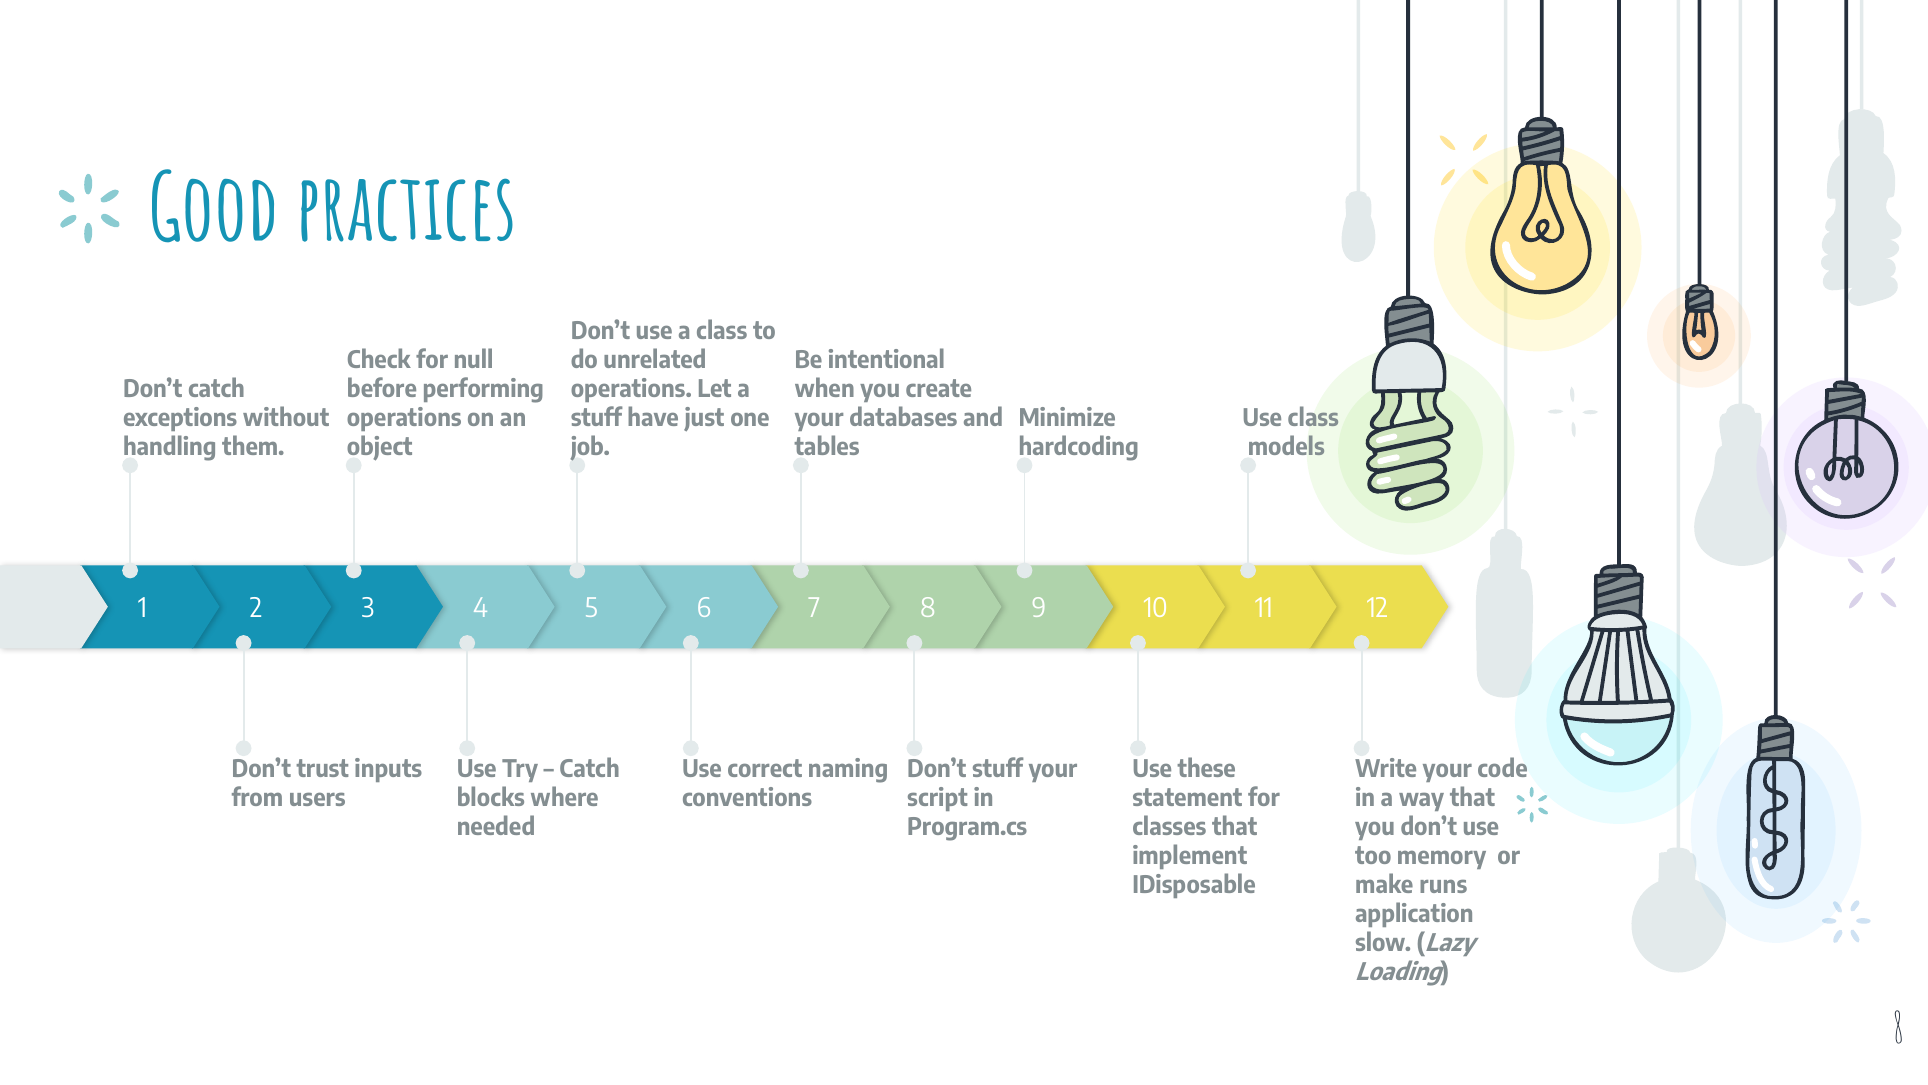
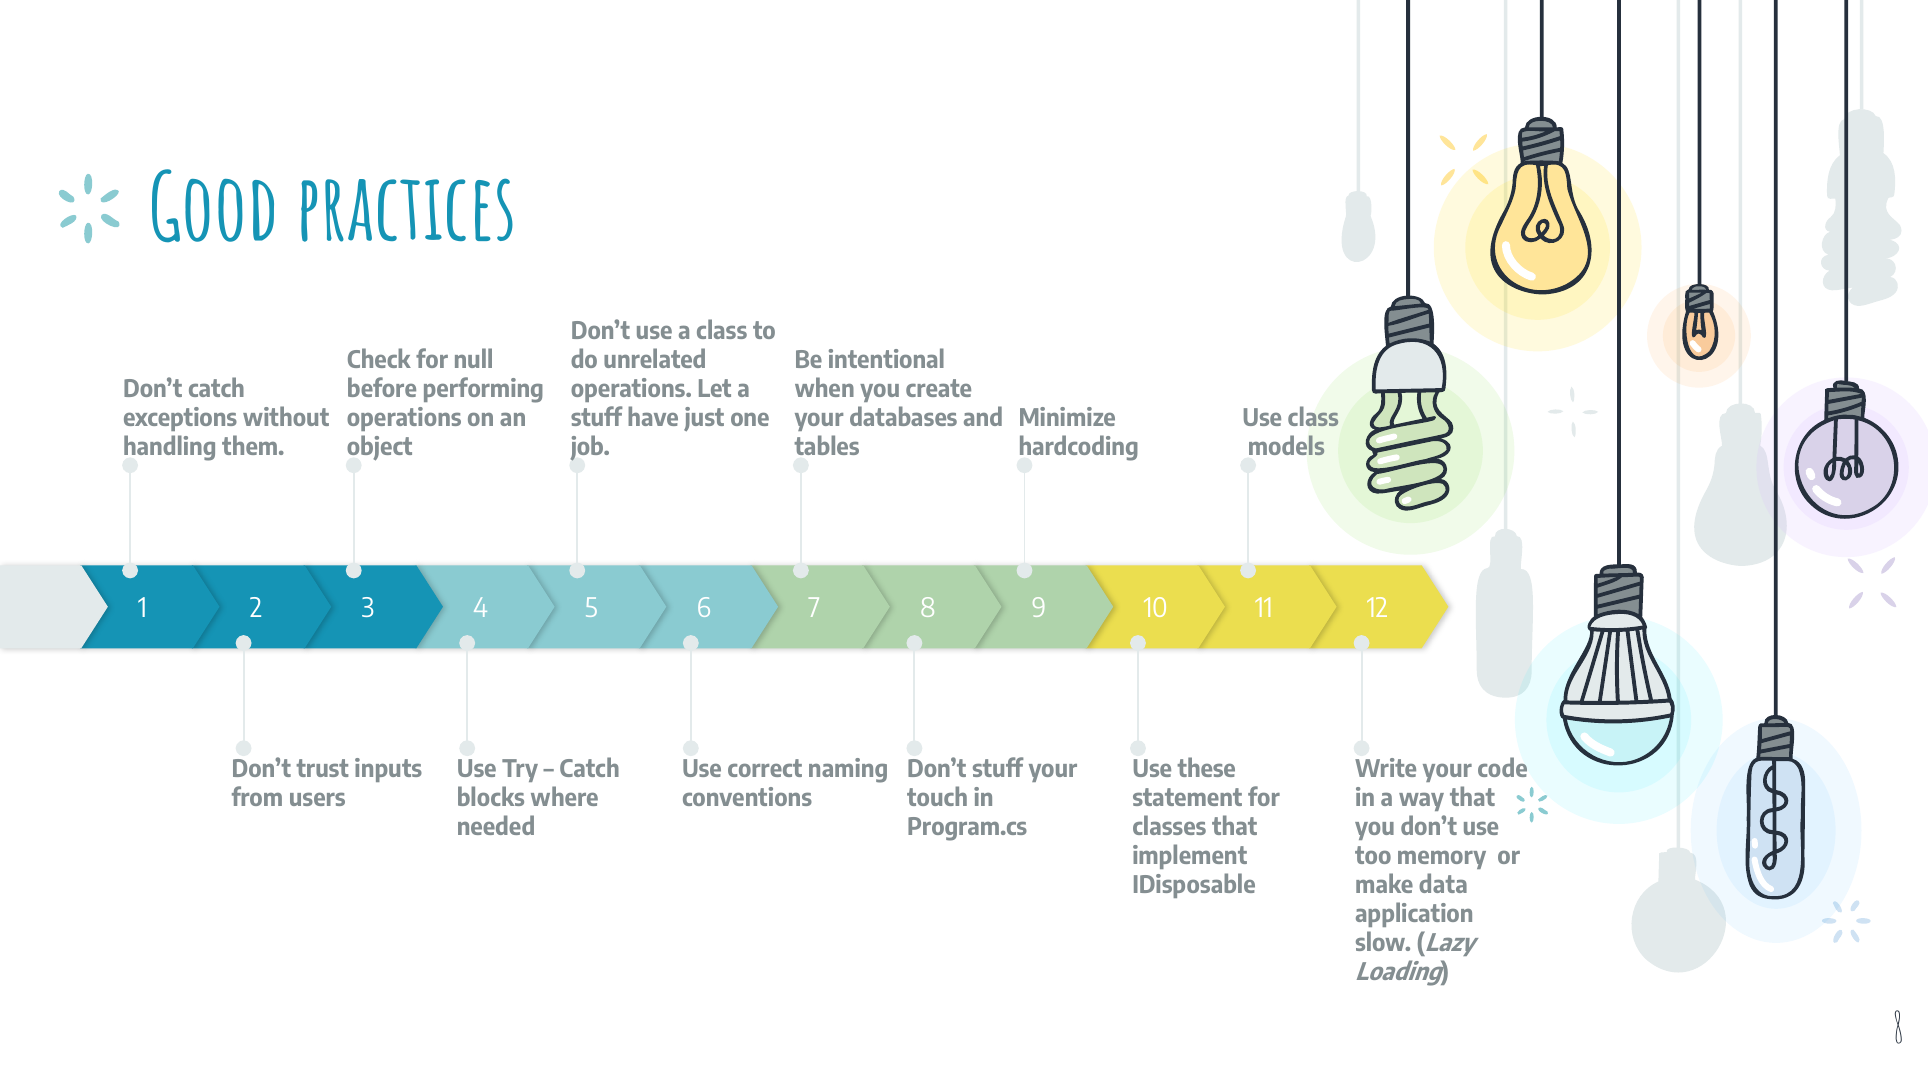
script: script -> touch (938, 798)
runs: runs -> data (1443, 885)
